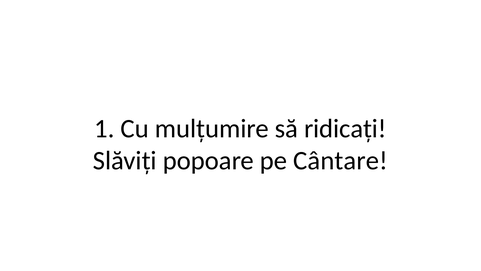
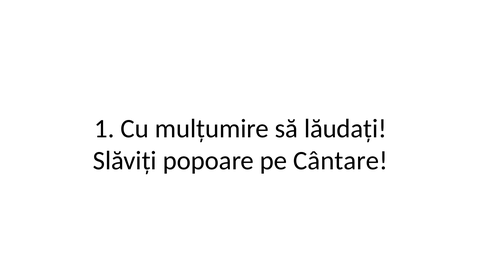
ridicați: ridicați -> lăudați (345, 128)
